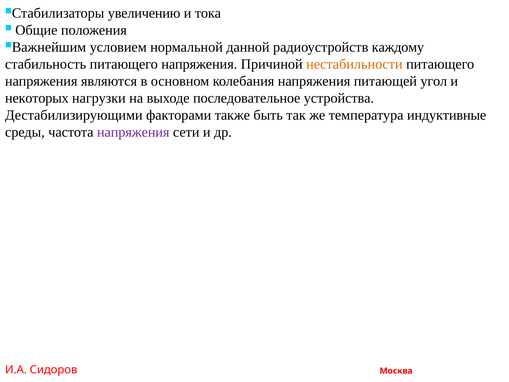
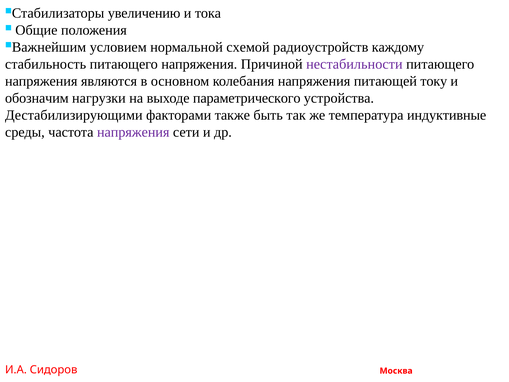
данной: данной -> схемой (248, 47)
нестабильности colour: orange -> purple (354, 64)
угол: угол -> току (434, 81)
некоторых: некоторых -> обозначим (37, 98)
последовательное: последовательное -> параметрического (247, 98)
